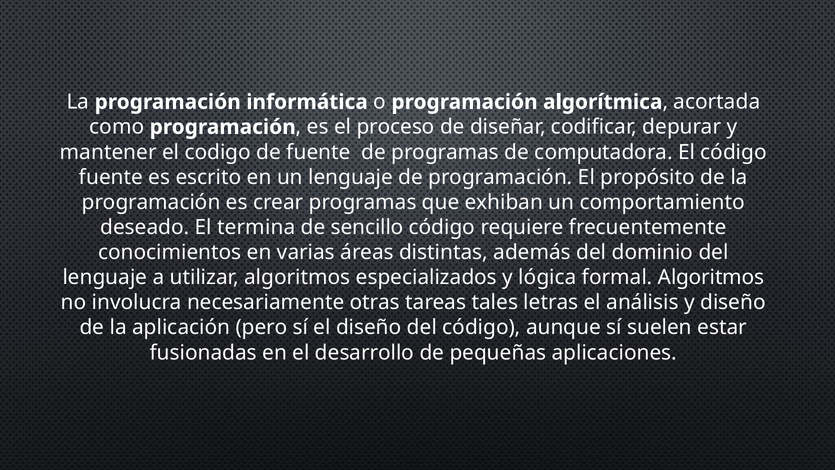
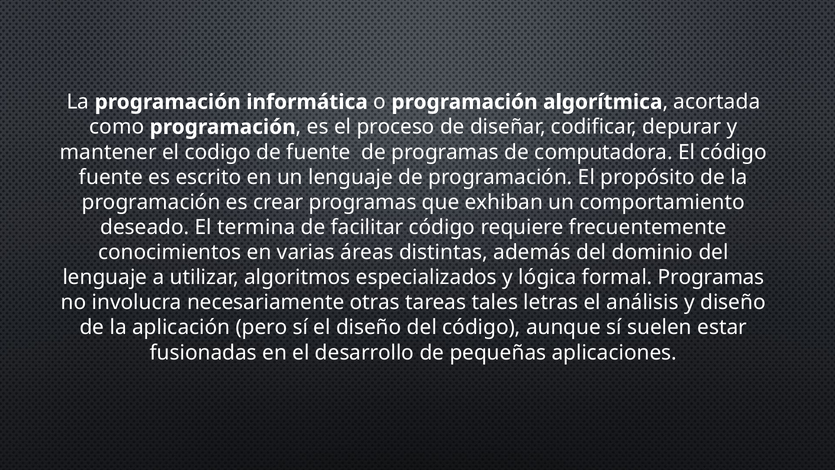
sencillo: sencillo -> facilitar (367, 227)
formal Algoritmos: Algoritmos -> Programas (711, 277)
